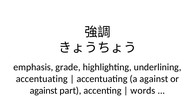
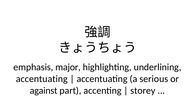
grade: grade -> major (68, 67)
a against: against -> serious (154, 79)
words: words -> storey (143, 90)
